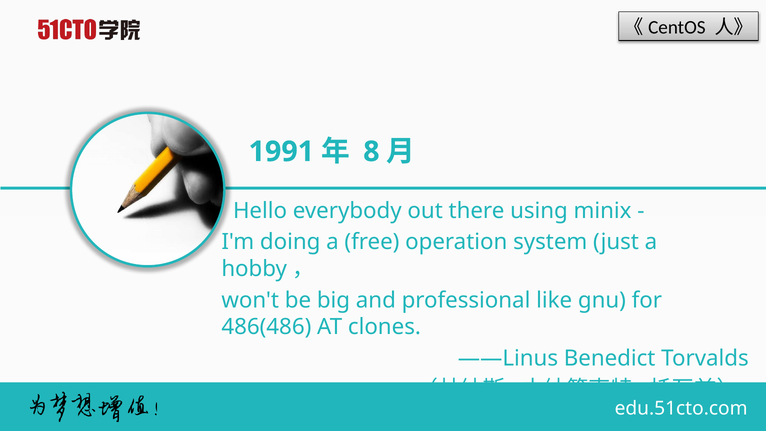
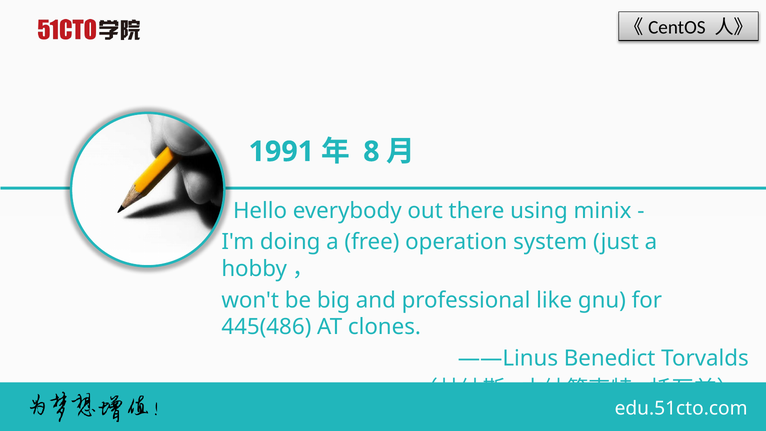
486(486: 486(486 -> 445(486 (266, 327)
